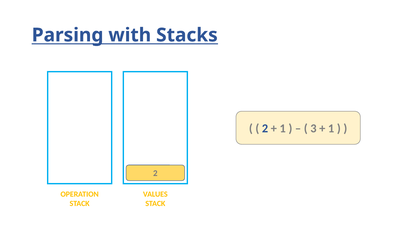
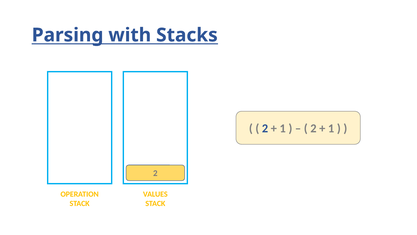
3: 3 -> 2 (313, 128)
